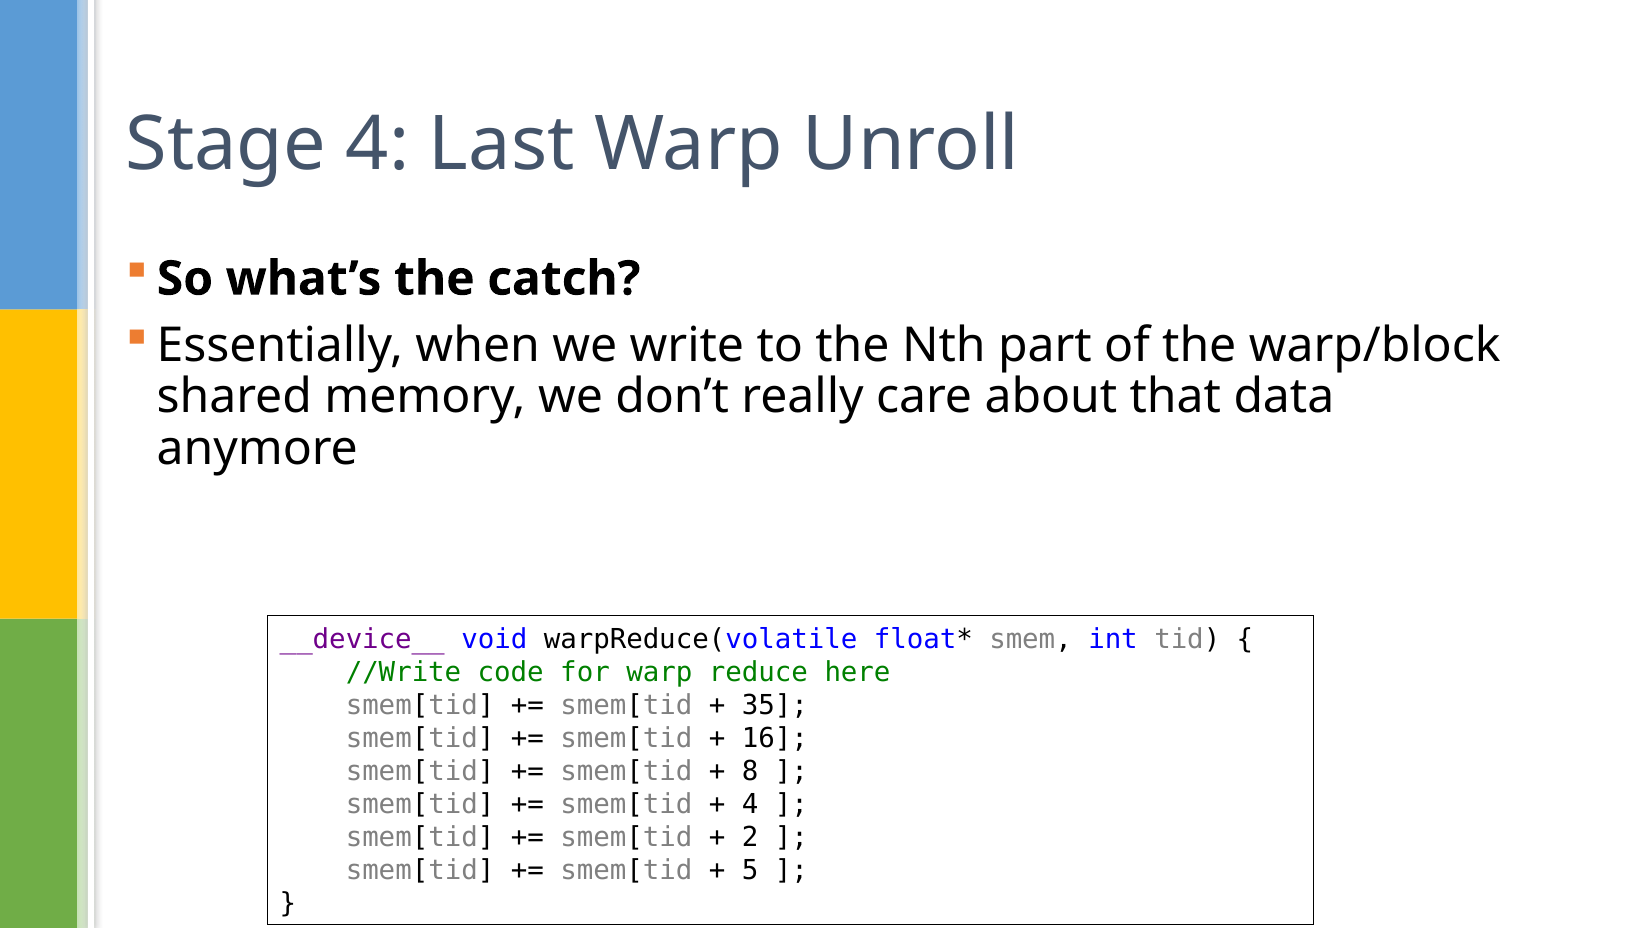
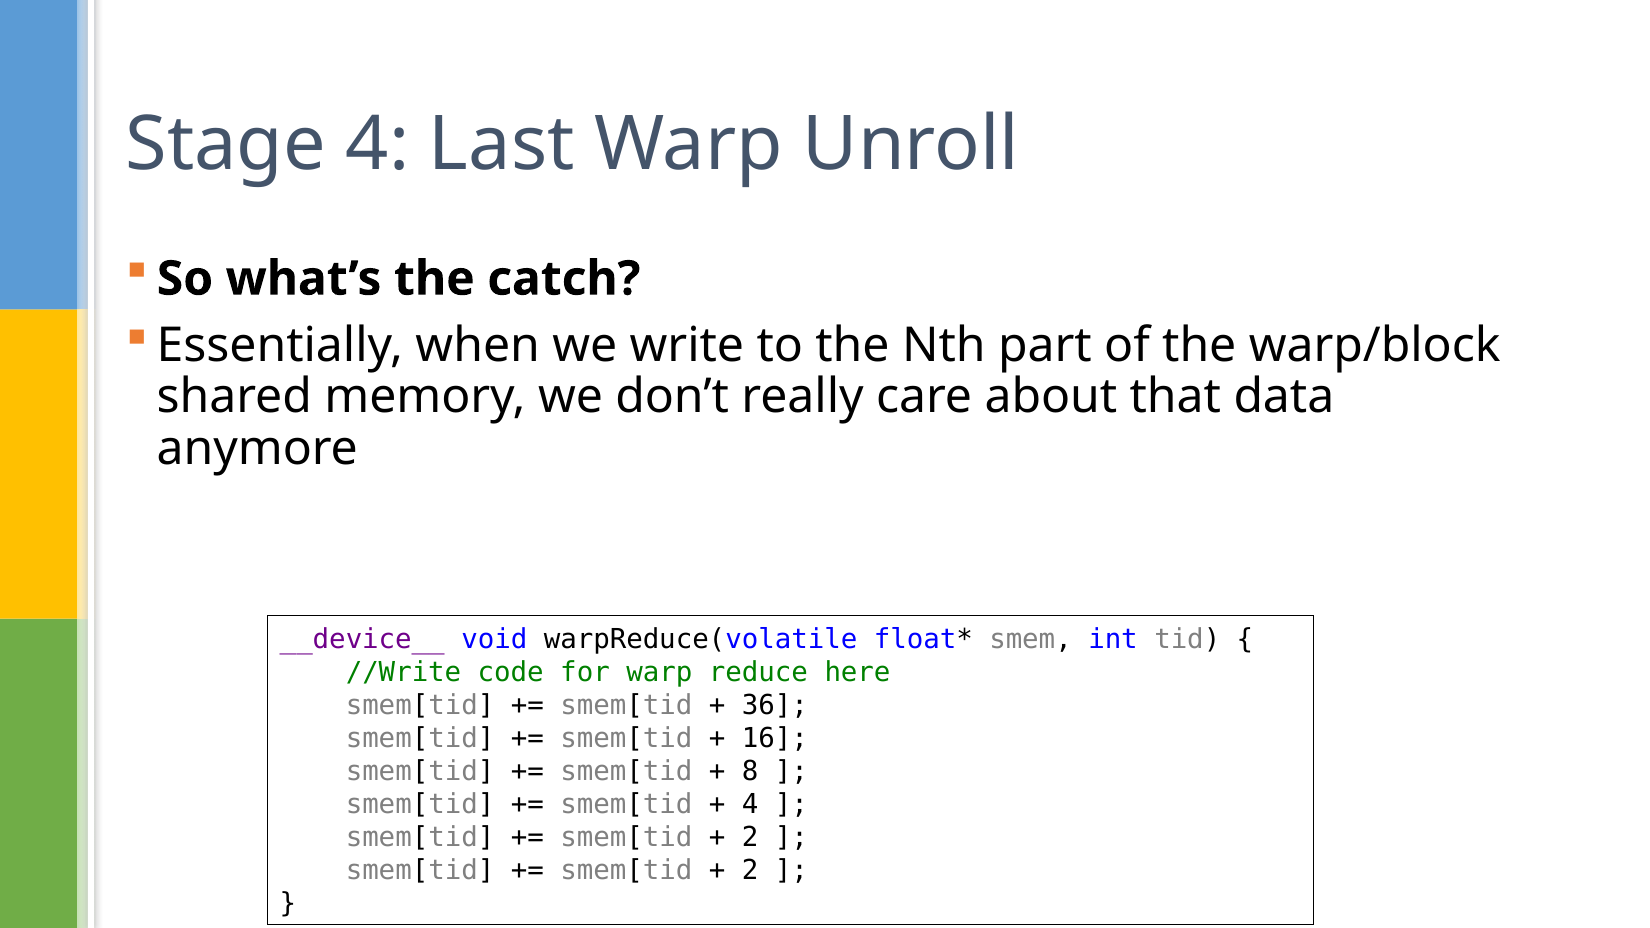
35: 35 -> 36 (775, 706)
5: 5 -> 2 (750, 871)
